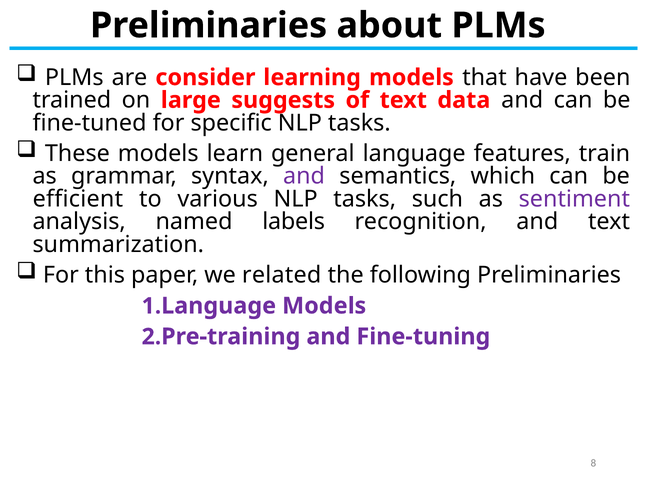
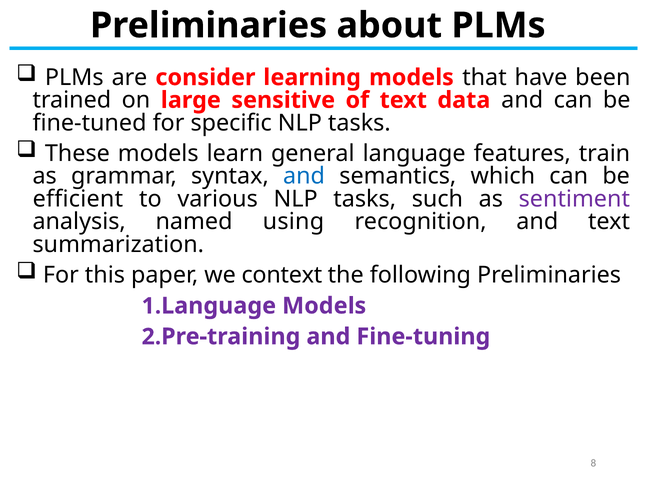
suggests: suggests -> sensitive (283, 100)
and colour: purple -> blue (304, 176)
labels: labels -> using (293, 222)
related: related -> context (282, 275)
